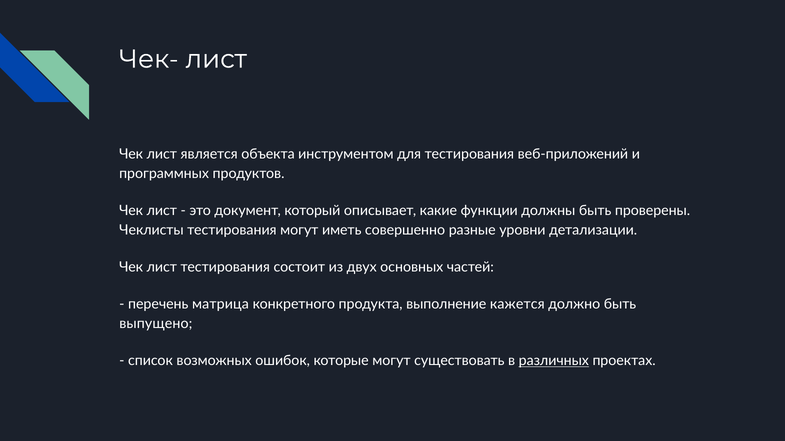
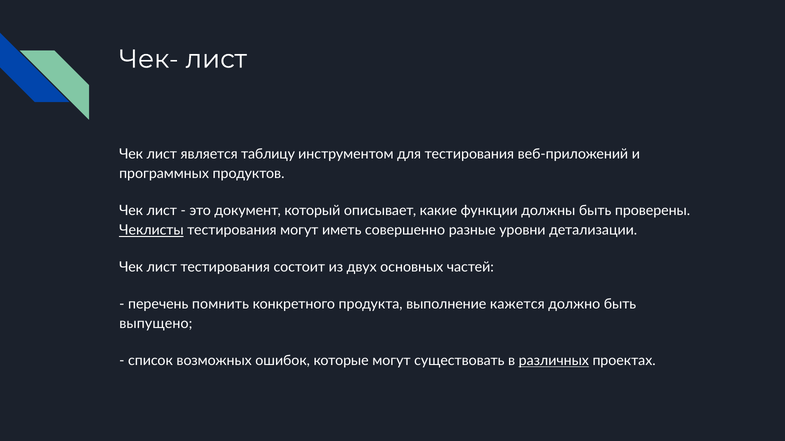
объекта: объекта -> таблицу (268, 154)
Чеклисты underline: none -> present (151, 231)
матрица: матрица -> помнить (220, 305)
